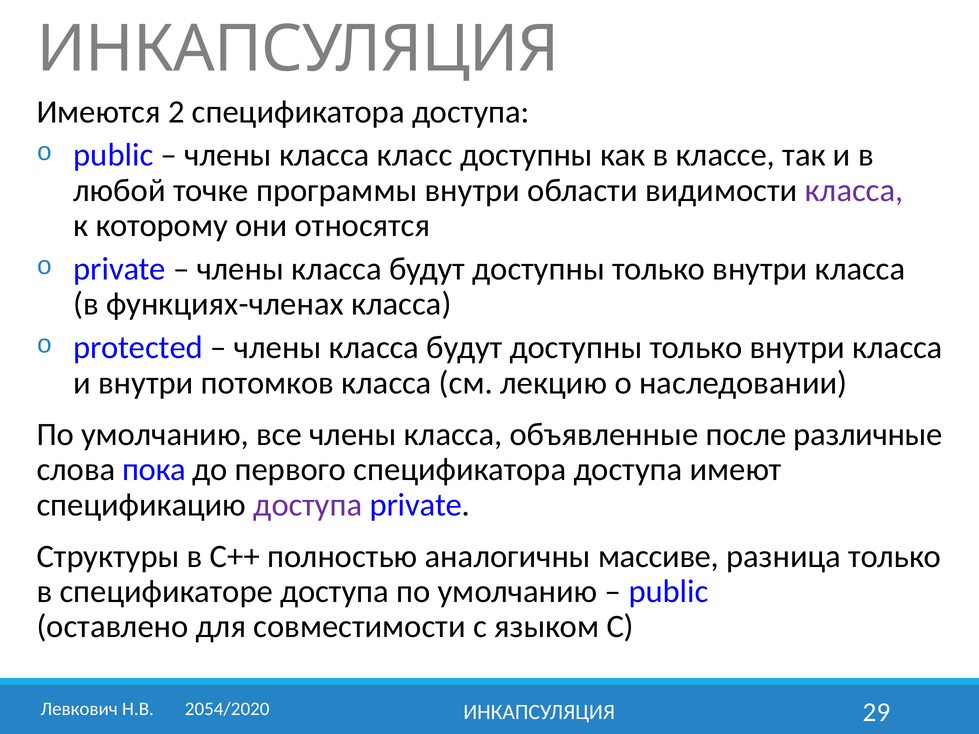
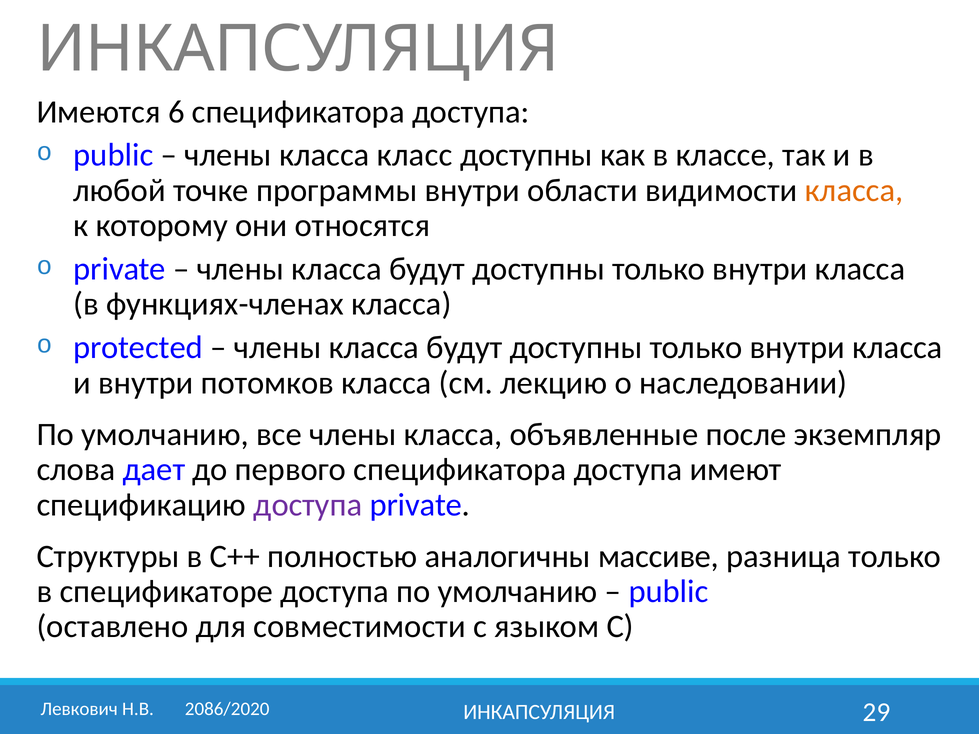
2: 2 -> 6 (176, 112)
класса colour: purple -> orange (854, 190)
различные: различные -> экземпляр (868, 434)
пока: пока -> дает (154, 470)
2054/2020: 2054/2020 -> 2086/2020 (227, 709)
